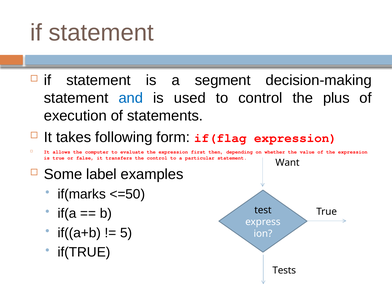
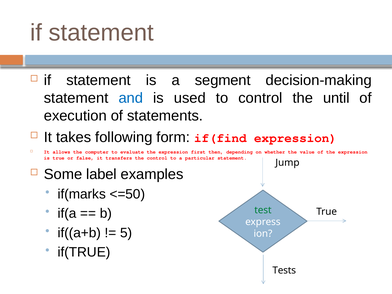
plus: plus -> until (336, 98)
if(flag: if(flag -> if(find (220, 138)
Want: Want -> Jump (287, 163)
test colour: black -> green (263, 210)
